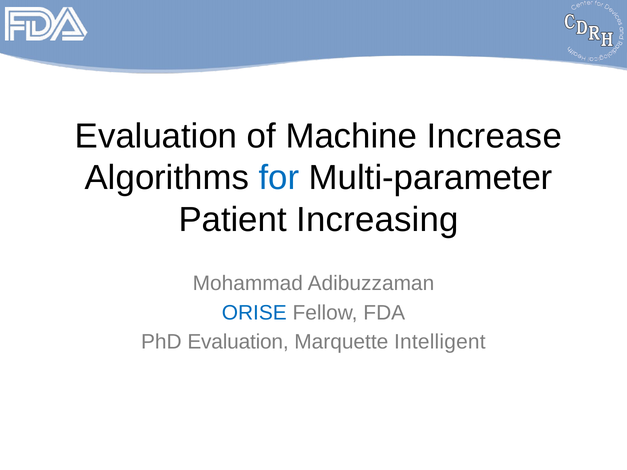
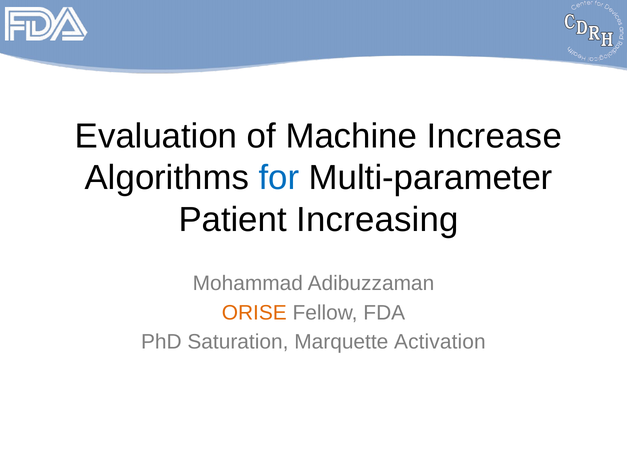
ORISE colour: blue -> orange (254, 313)
PhD Evaluation: Evaluation -> Saturation (238, 342)
Intelligent: Intelligent -> Activation (440, 342)
